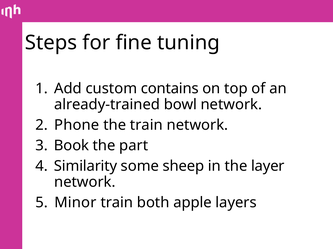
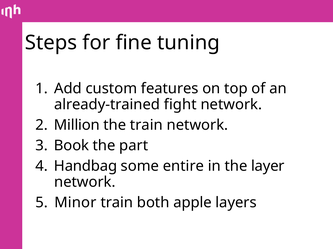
contains: contains -> features (170, 89)
bowl: bowl -> fight (180, 105)
Phone: Phone -> Million (77, 125)
Similarity: Similarity -> Handbag (86, 167)
sheep: sheep -> entire (183, 167)
